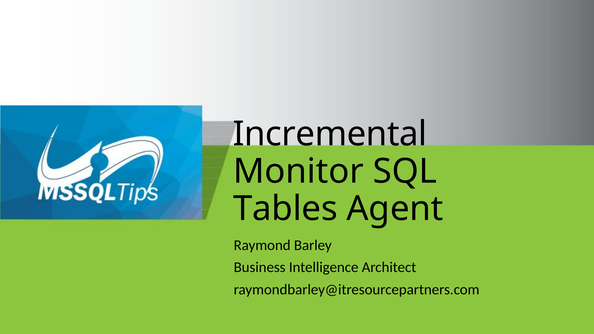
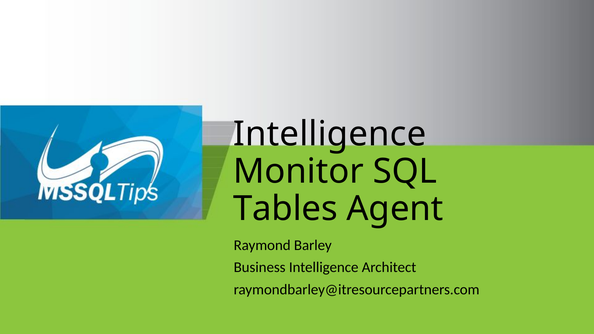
Incremental: Incremental -> Intelligence (330, 134)
